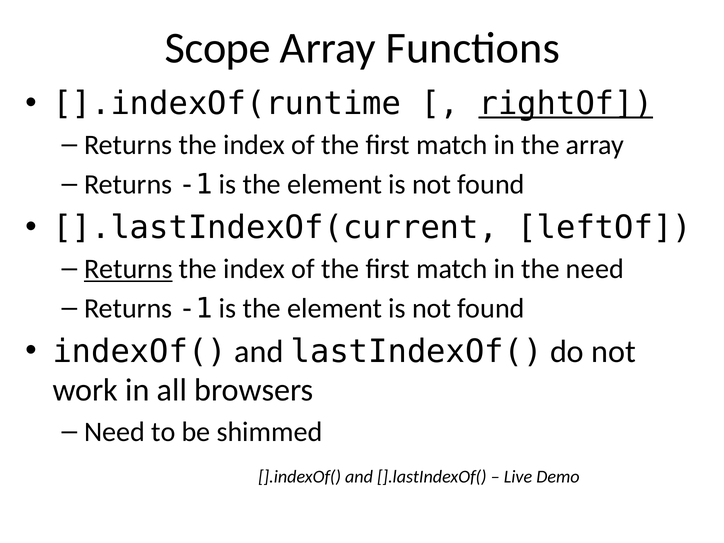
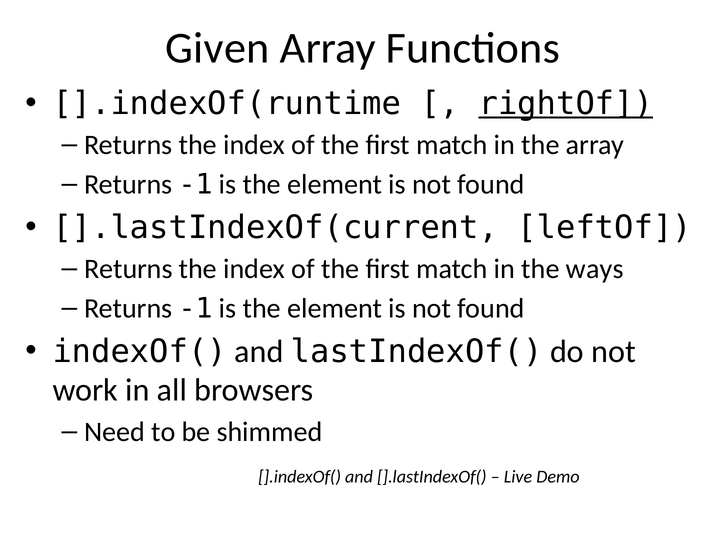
Scope: Scope -> Given (217, 48)
Returns underline: present -> none (128, 269)
the need: need -> ways (595, 269)
